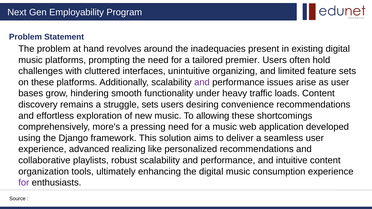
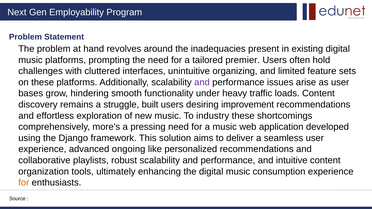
struggle sets: sets -> built (150, 105)
convenience: convenience -> improvement (248, 105)
allowing: allowing -> industry (213, 116)
realizing: realizing -> ongoing (129, 149)
for colour: purple -> orange (24, 183)
